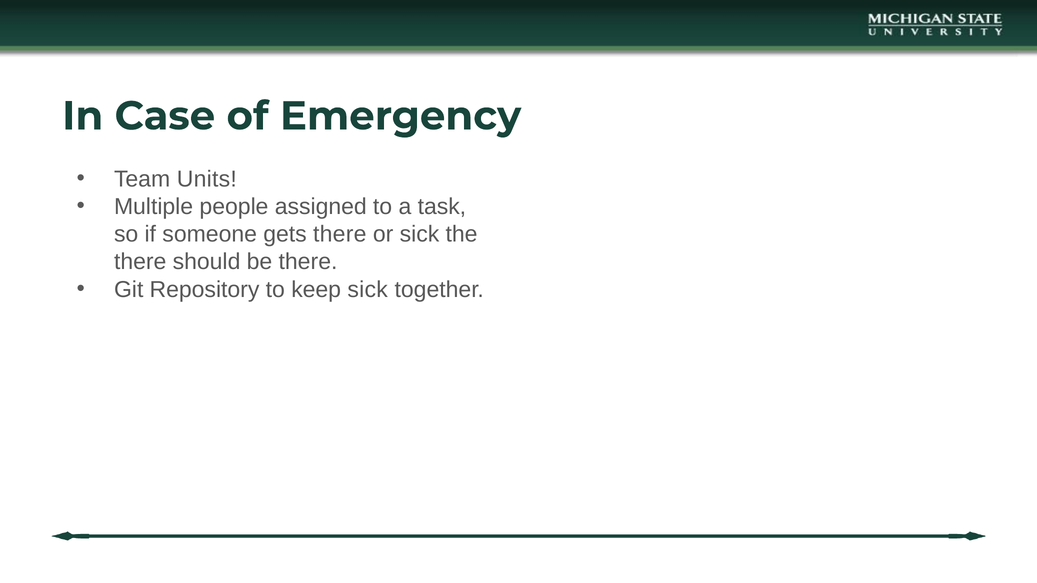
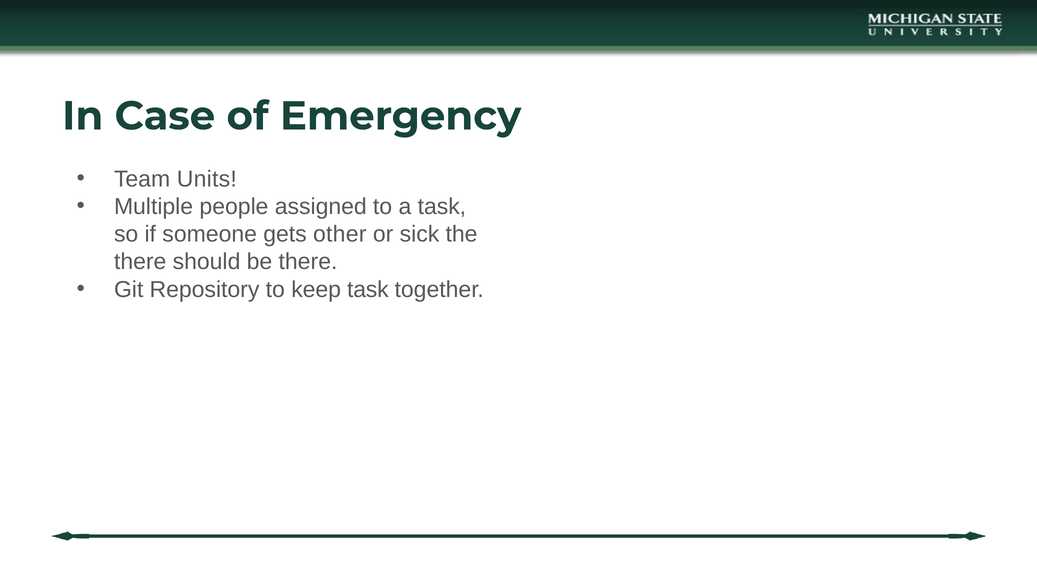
gets there: there -> other (340, 234)
keep sick: sick -> task (368, 290)
